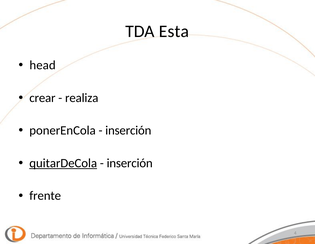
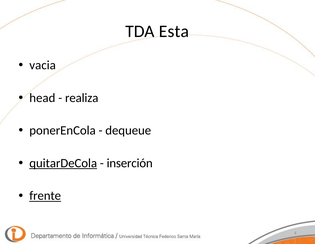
head: head -> vacia (43, 65)
crear: crear -> head (42, 98)
inserción: inserción -> dequeue (128, 130)
frente underline: none -> present (45, 196)
